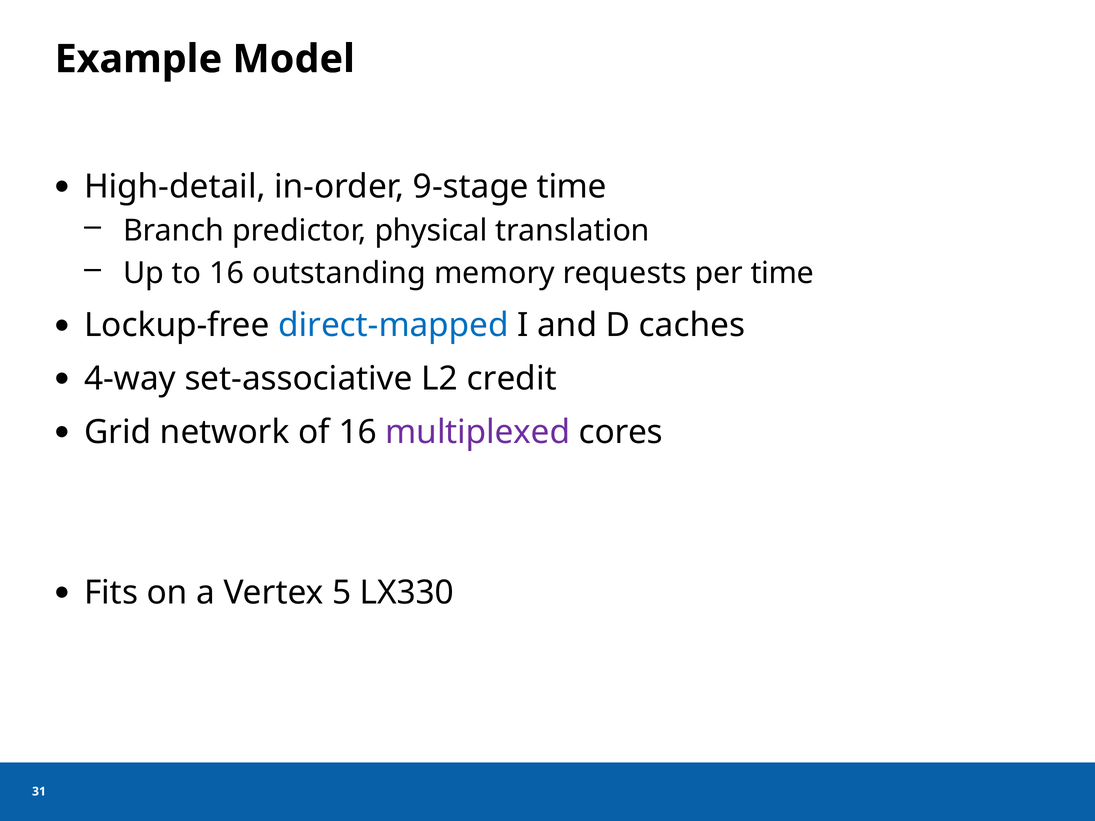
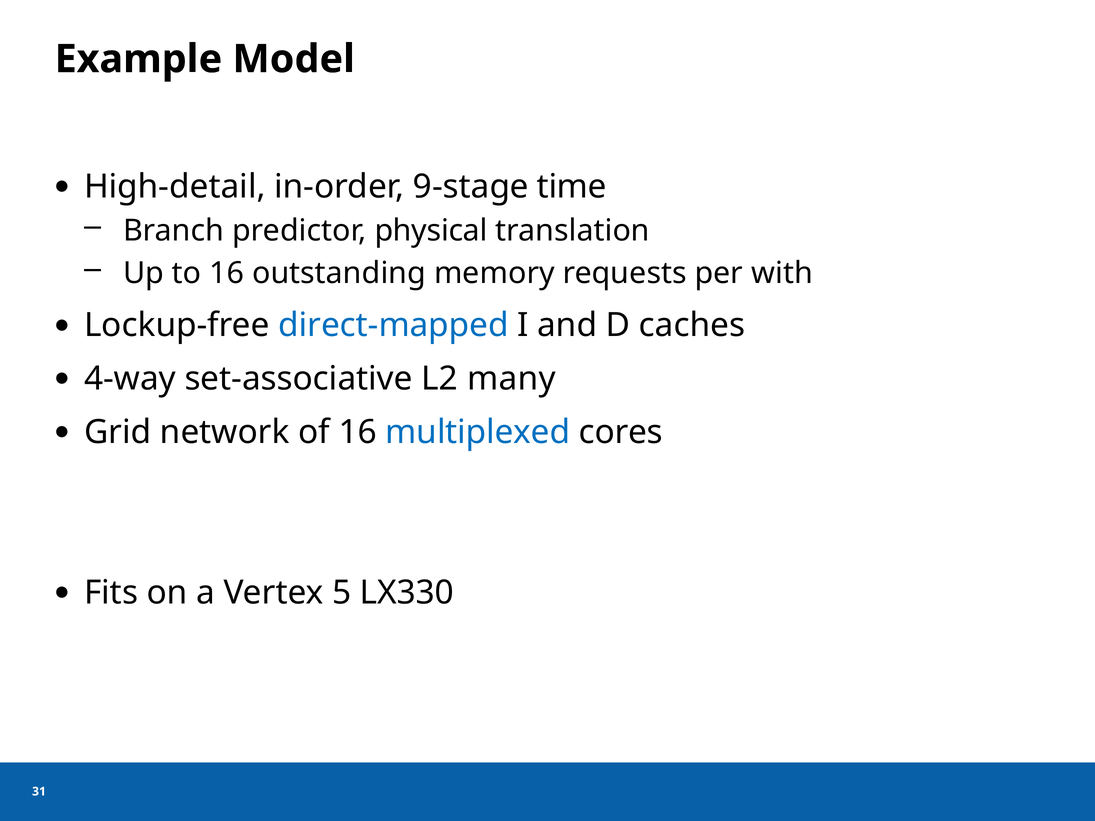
per time: time -> with (782, 273)
credit: credit -> many (512, 379)
multiplexed colour: purple -> blue (478, 432)
